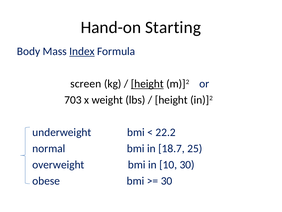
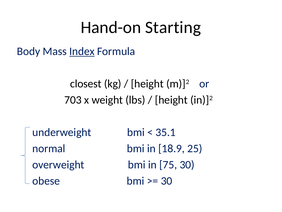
screen: screen -> closest (86, 84)
height underline: present -> none (147, 84)
22.2: 22.2 -> 35.1 (166, 132)
18.7: 18.7 -> 18.9 (172, 148)
10: 10 -> 75 (168, 164)
